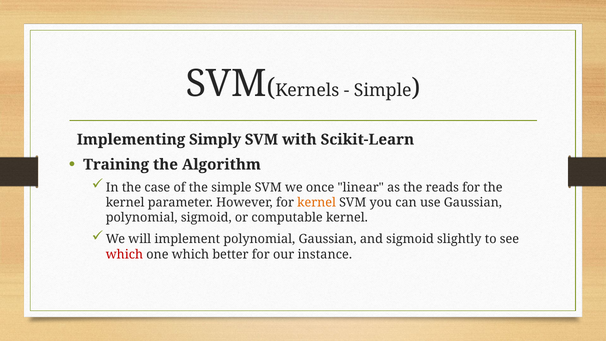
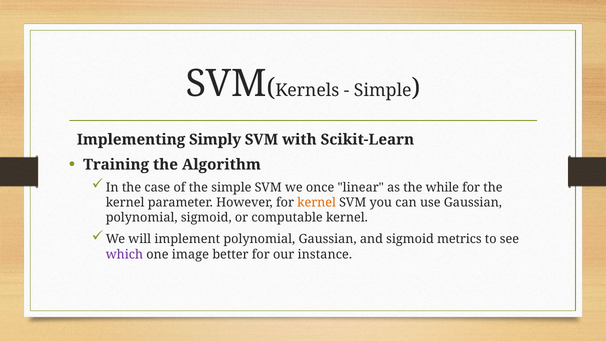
reads: reads -> while (442, 187)
slightly: slightly -> metrics (459, 239)
which colour: red -> purple (124, 254)
one which: which -> image (190, 254)
